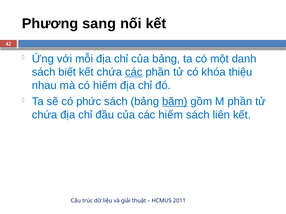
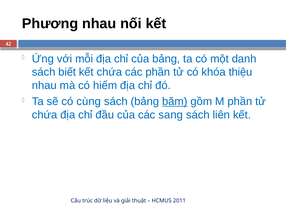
Phương sang: sang -> nhau (99, 24)
các underline: present -> none (134, 72)
phức: phức -> cùng (89, 102)
các hiếm: hiếm -> sang (171, 115)
